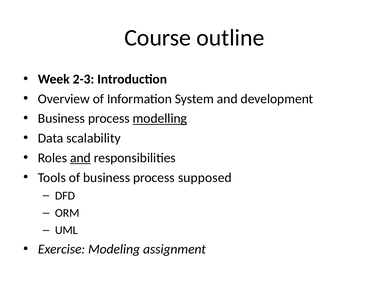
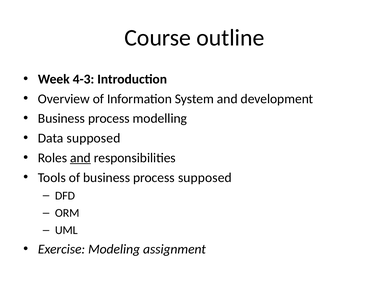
2-3: 2-3 -> 4-3 (83, 79)
modelling underline: present -> none (160, 118)
Data scalability: scalability -> supposed (94, 138)
